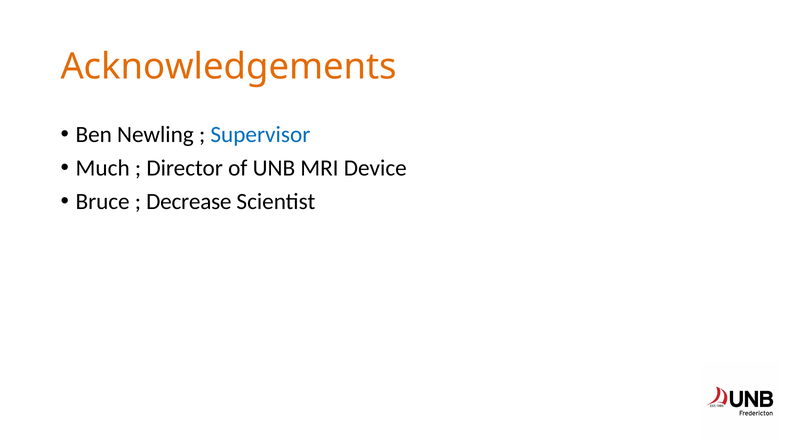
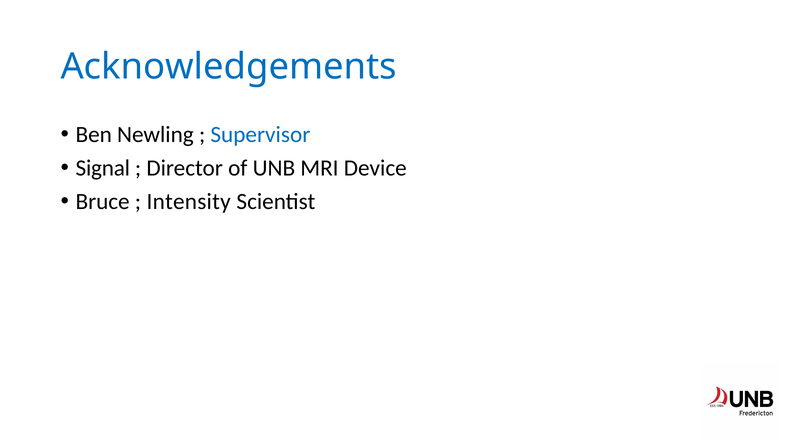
Acknowledgements colour: orange -> blue (229, 67)
Much: Much -> Signal (103, 168)
Decrease: Decrease -> Intensity (189, 201)
